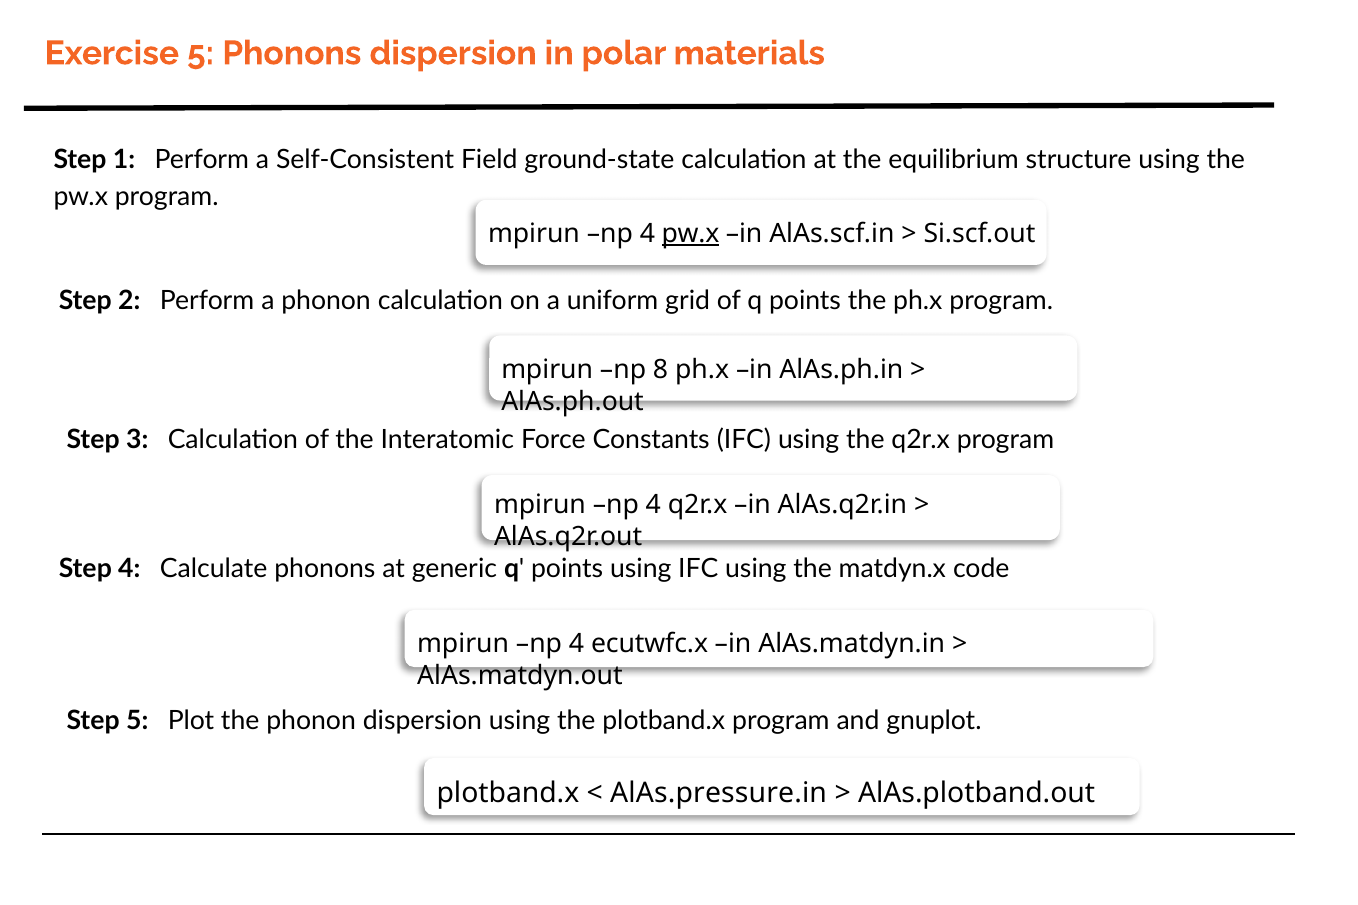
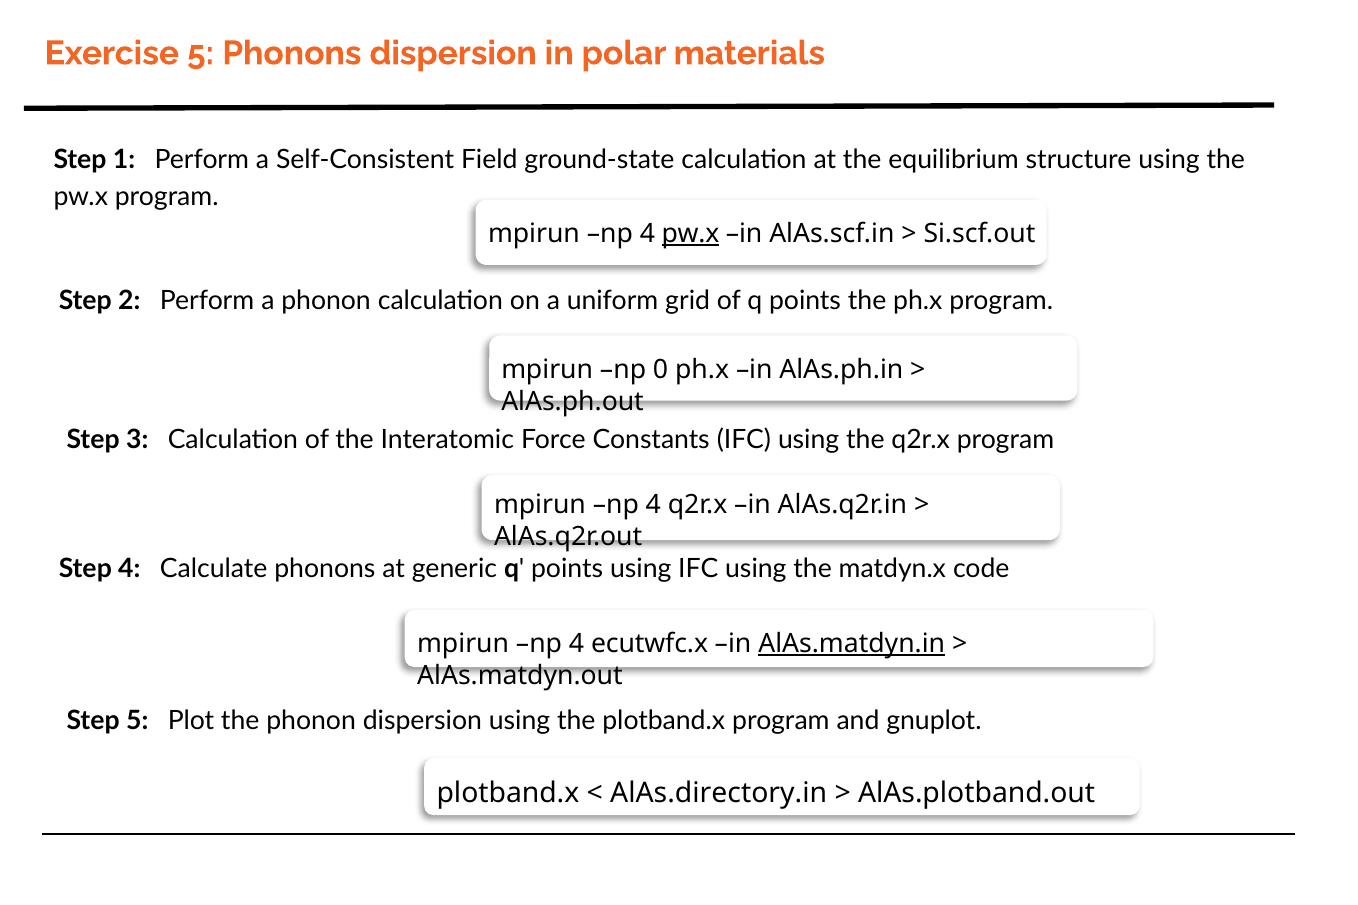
8: 8 -> 0 (661, 370)
AlAs.matdyn.in underline: none -> present (852, 644)
AlAs.pressure.in: AlAs.pressure.in -> AlAs.directory.in (719, 794)
